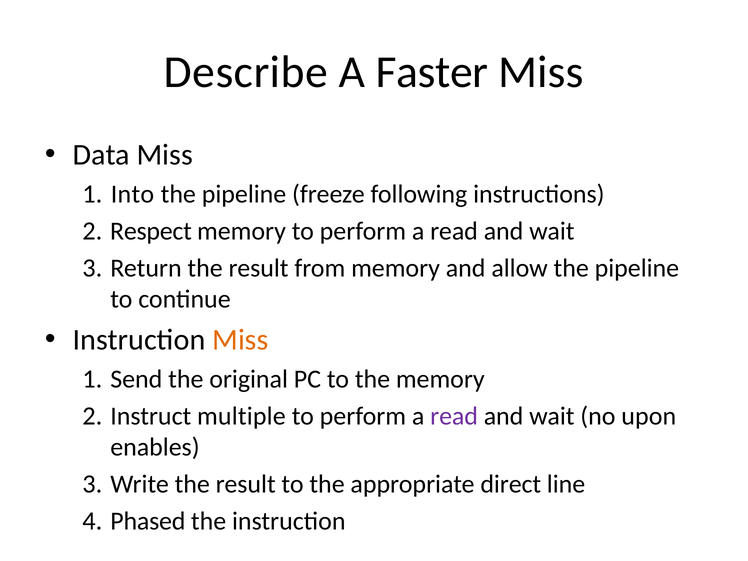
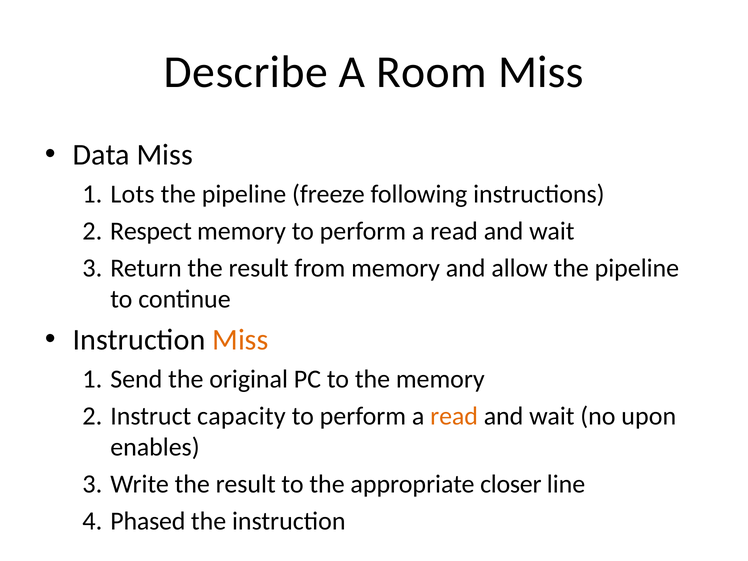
Faster: Faster -> Room (432, 72)
Into: Into -> Lots (132, 194)
multiple: multiple -> capacity (241, 416)
read colour: purple -> orange (454, 416)
direct: direct -> closer (511, 484)
